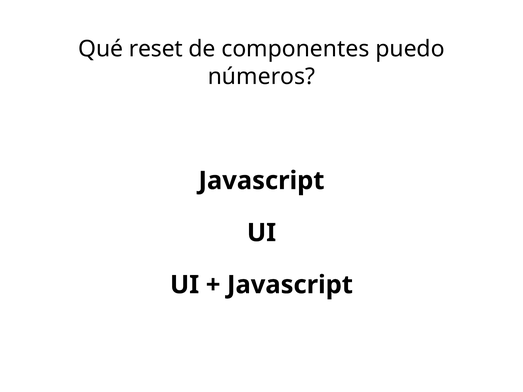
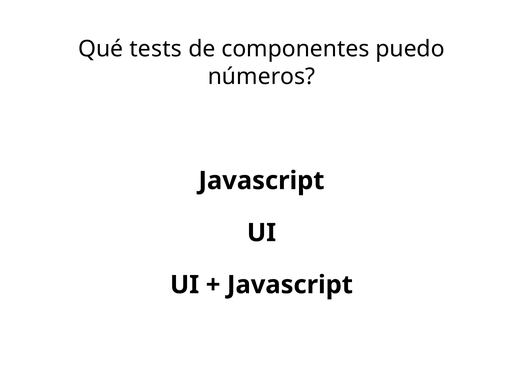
reset: reset -> tests (156, 49)
